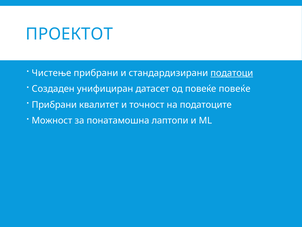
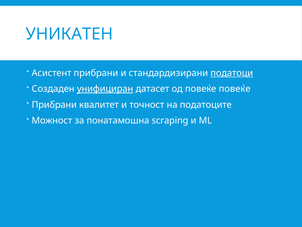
ПРОЕКТОТ: ПРОЕКТОТ -> УНИКАТЕН (69, 34)
Чистење: Чистење -> Асистент (52, 73)
унифициран underline: none -> present (105, 89)
лаптопи: лаптопи -> scraping (170, 120)
